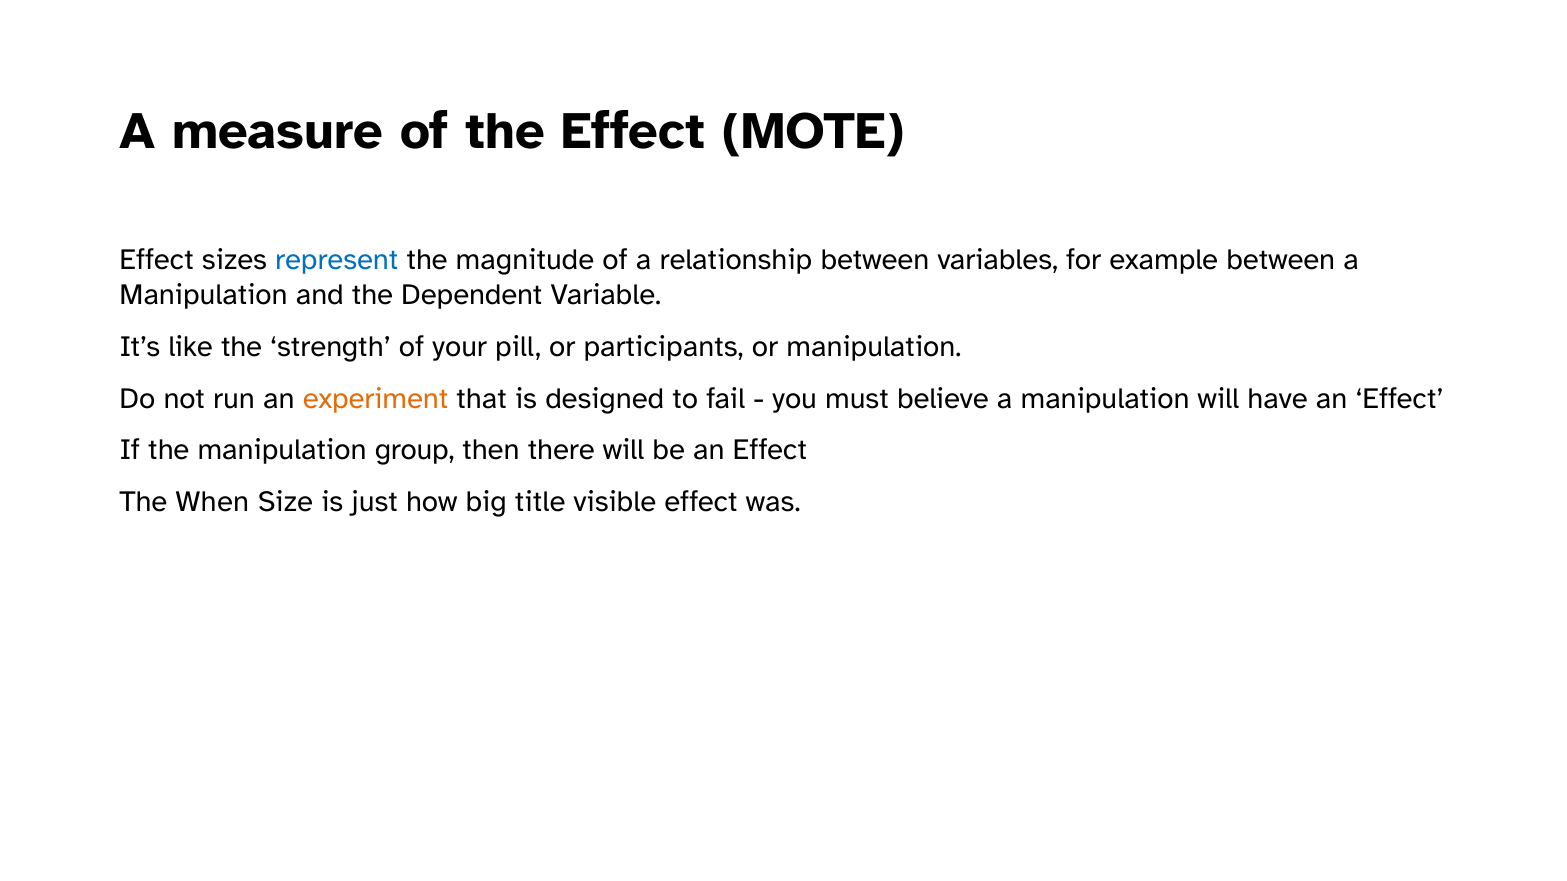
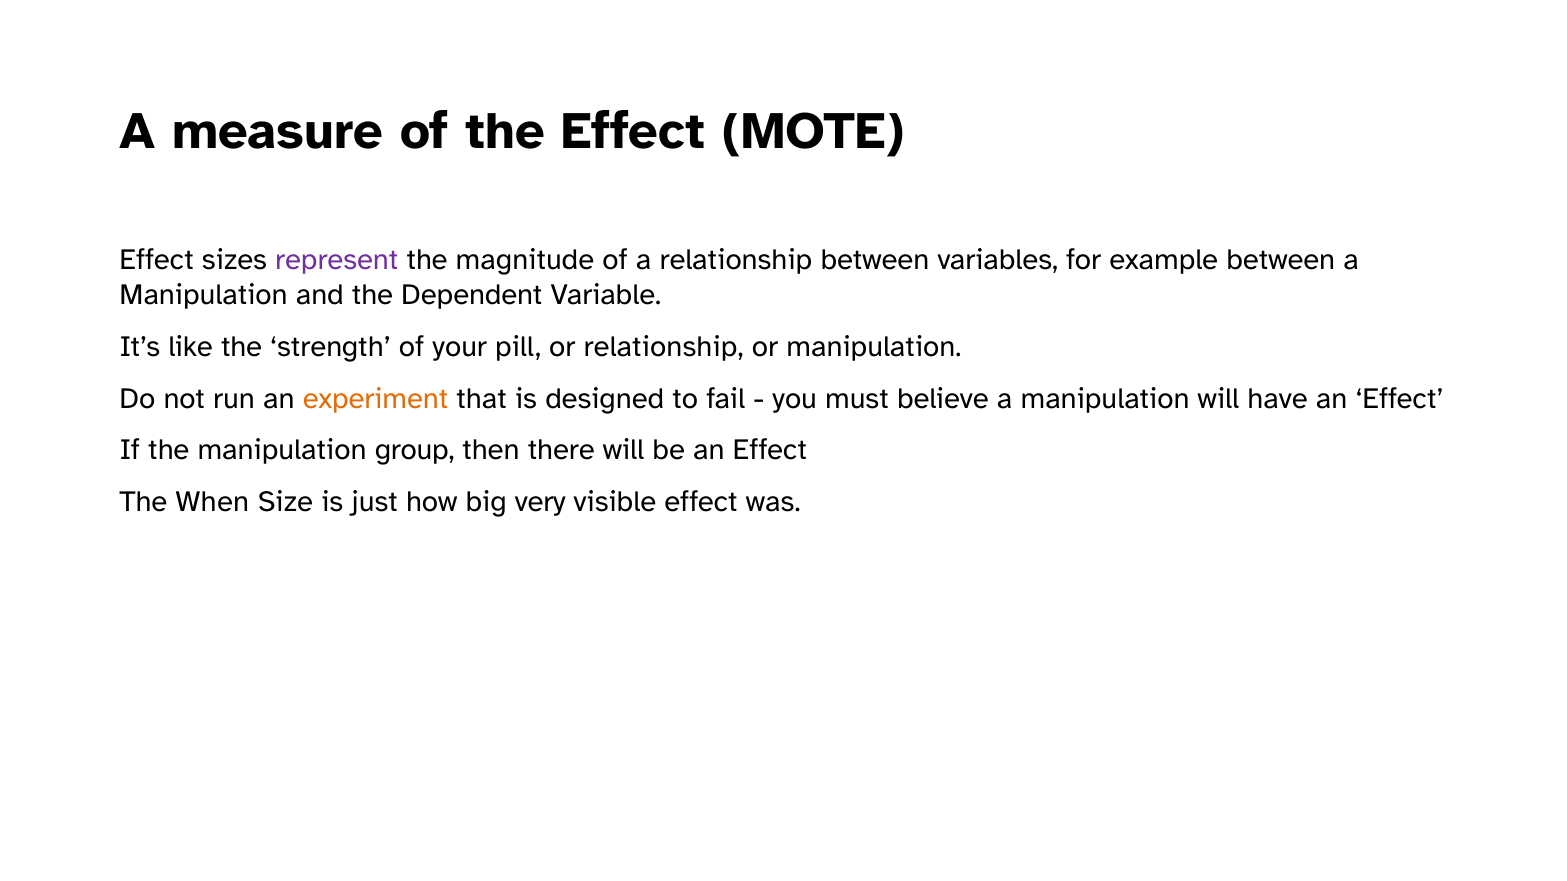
represent colour: blue -> purple (337, 260)
or participants: participants -> relationship (664, 347)
title: title -> very (540, 502)
